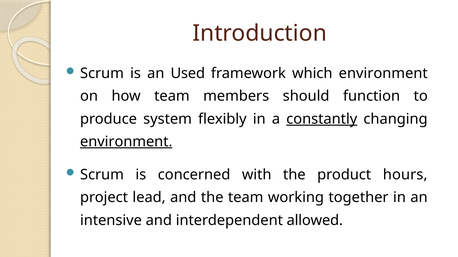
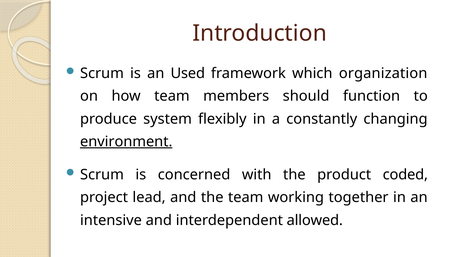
which environment: environment -> organization (383, 74)
constantly underline: present -> none (322, 119)
hours: hours -> coded (405, 175)
